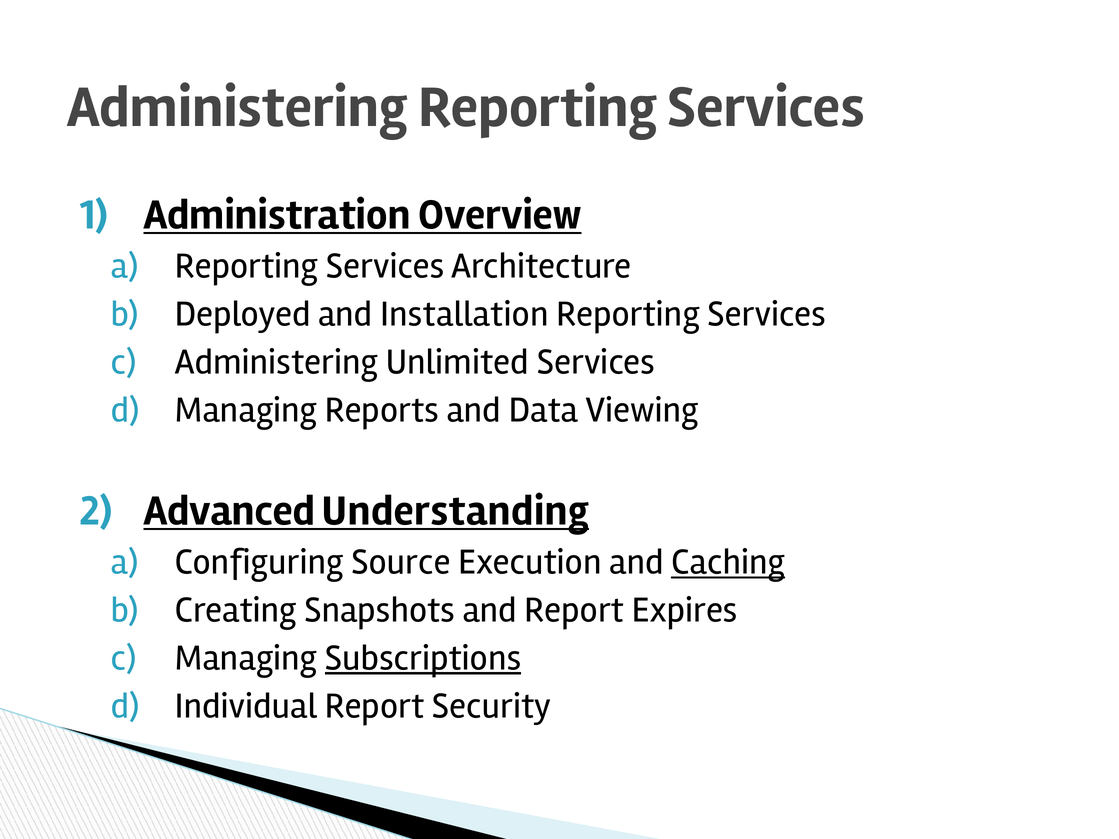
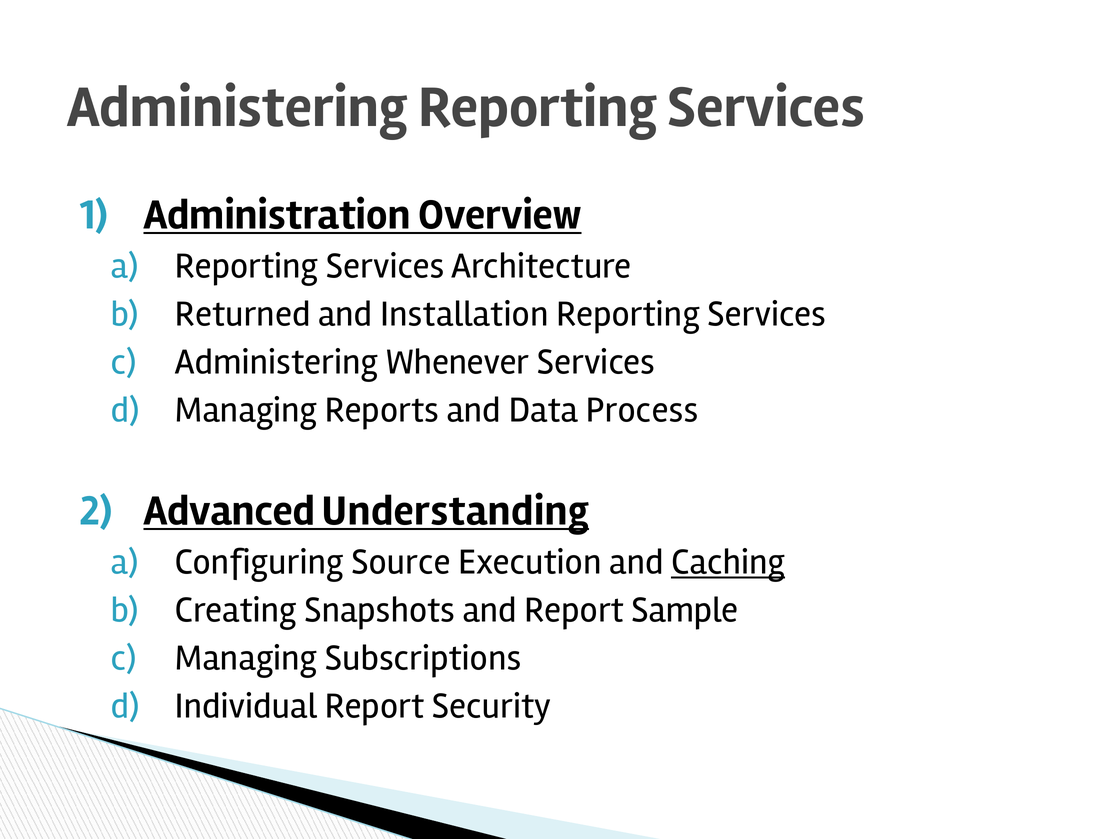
Deployed: Deployed -> Returned (243, 314)
Unlimited: Unlimited -> Whenever (457, 362)
Viewing: Viewing -> Process (642, 410)
Expires: Expires -> Sample (685, 610)
Subscriptions underline: present -> none (423, 658)
